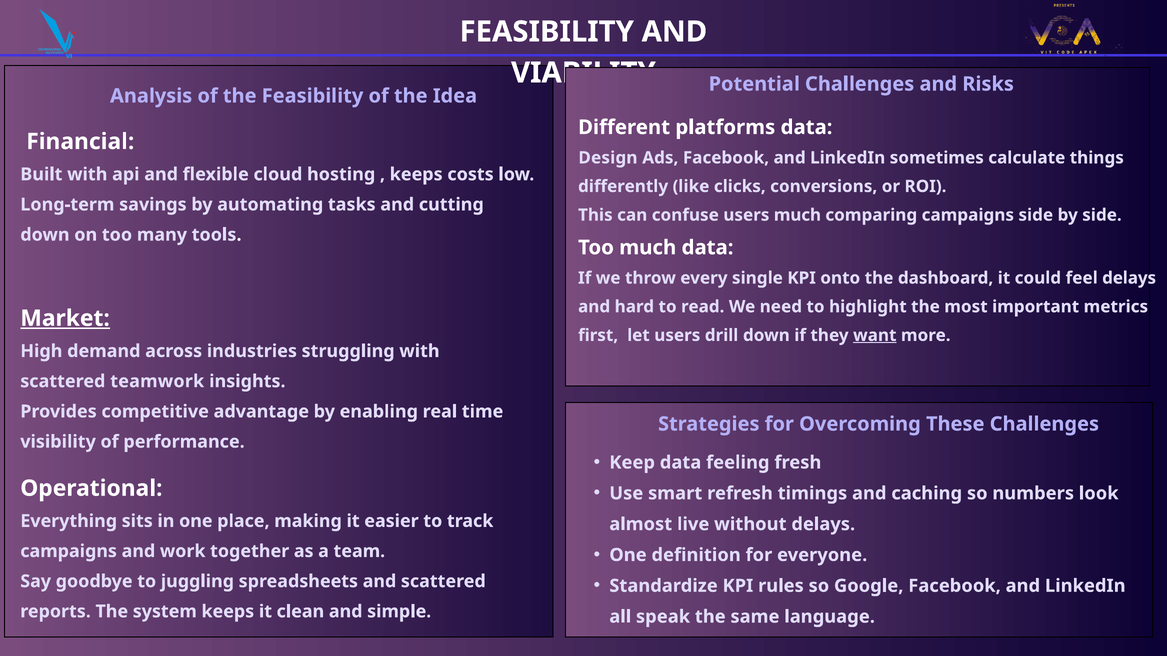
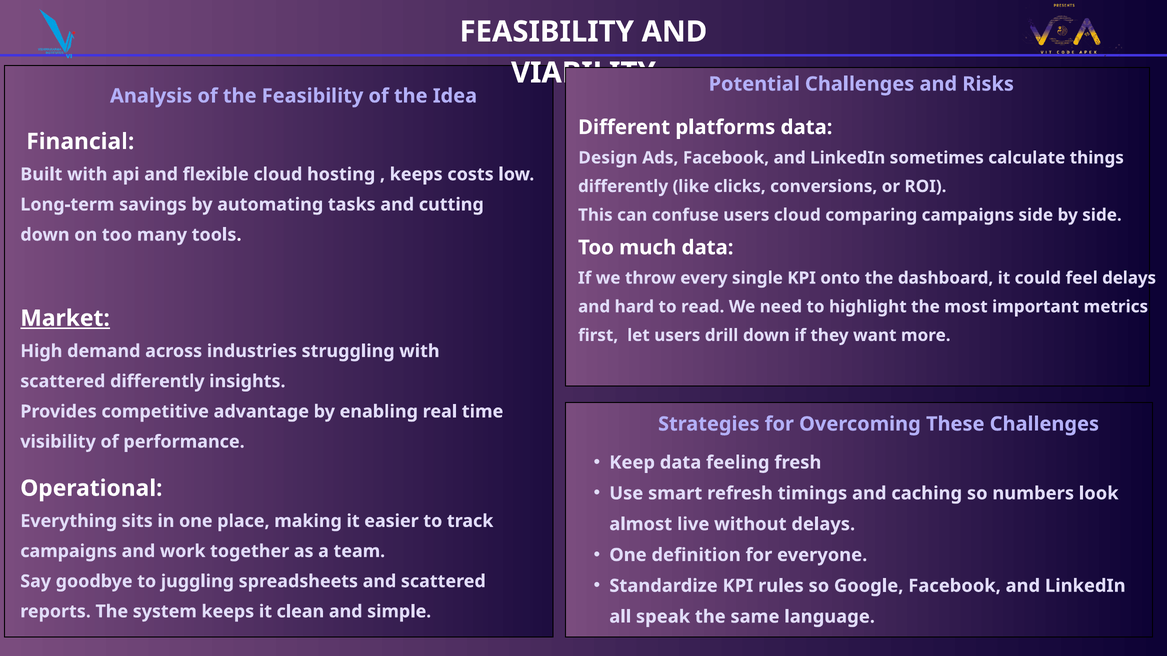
users much: much -> cloud (797, 215)
want underline: present -> none (875, 336)
scattered teamwork: teamwork -> differently (157, 382)
